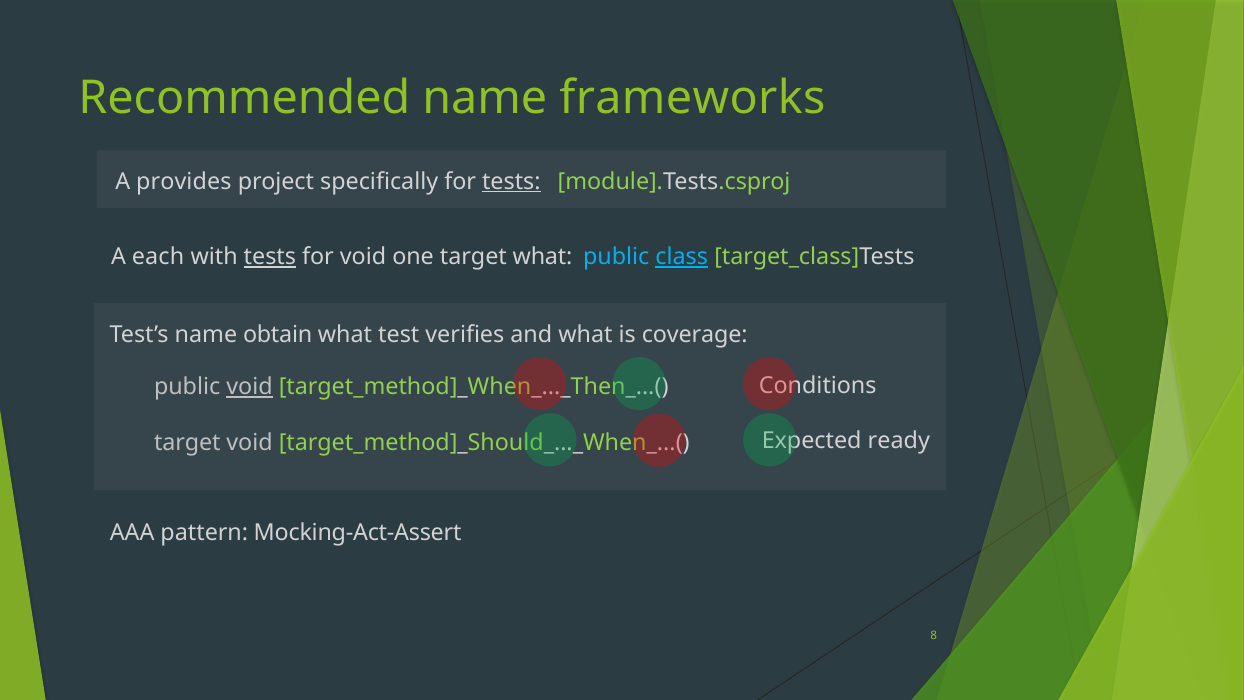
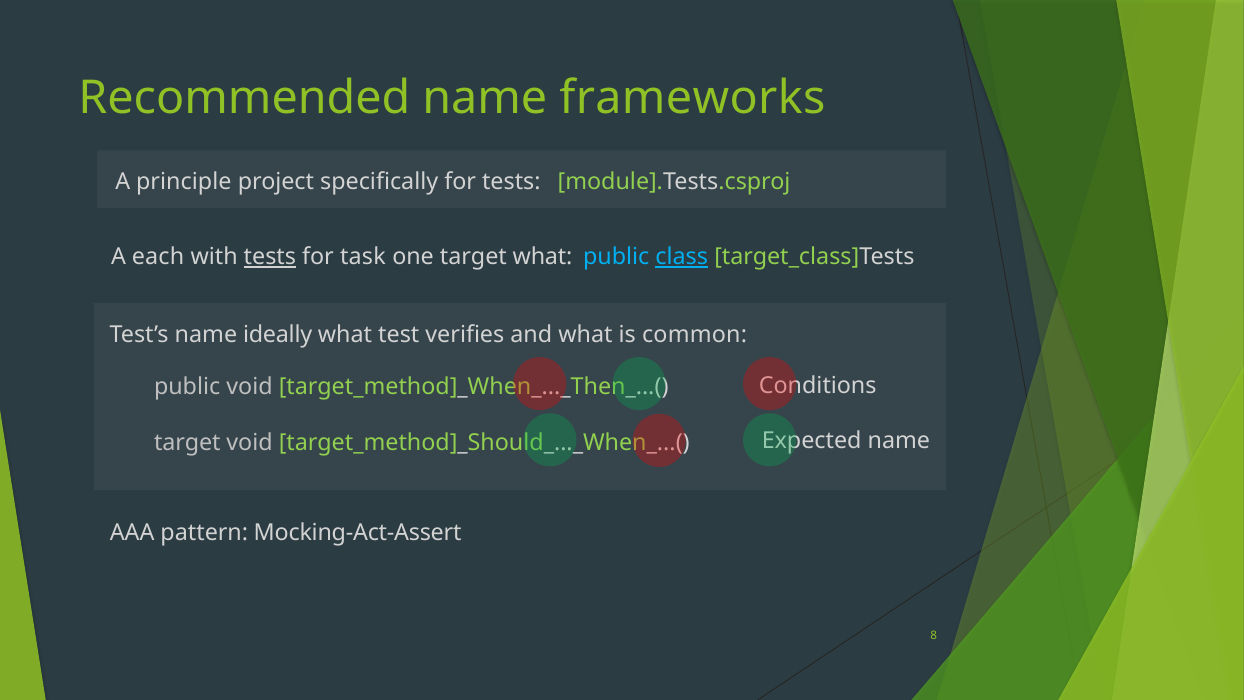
provides: provides -> principle (184, 181)
tests underline: present -> none (511, 181)
for void: void -> task (363, 257)
obtain: obtain -> ideally (278, 335)
coverage: coverage -> common (695, 335)
void underline: present -> none (250, 387)
ready: ready -> name (899, 441)
